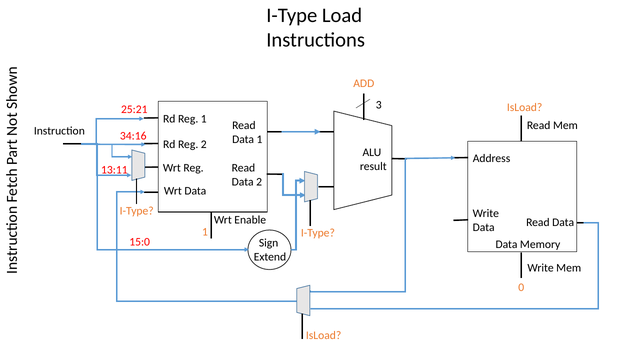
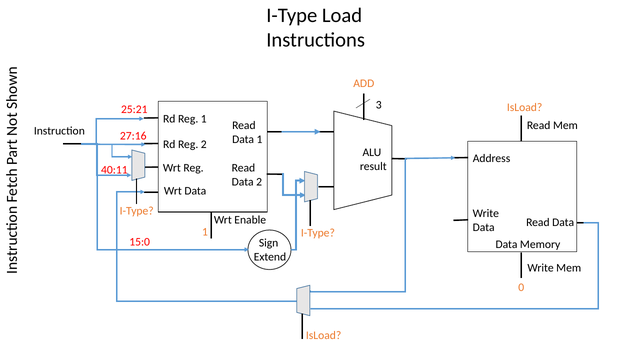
34:16: 34:16 -> 27:16 (133, 136)
13:11: 13:11 -> 40:11 (114, 170)
